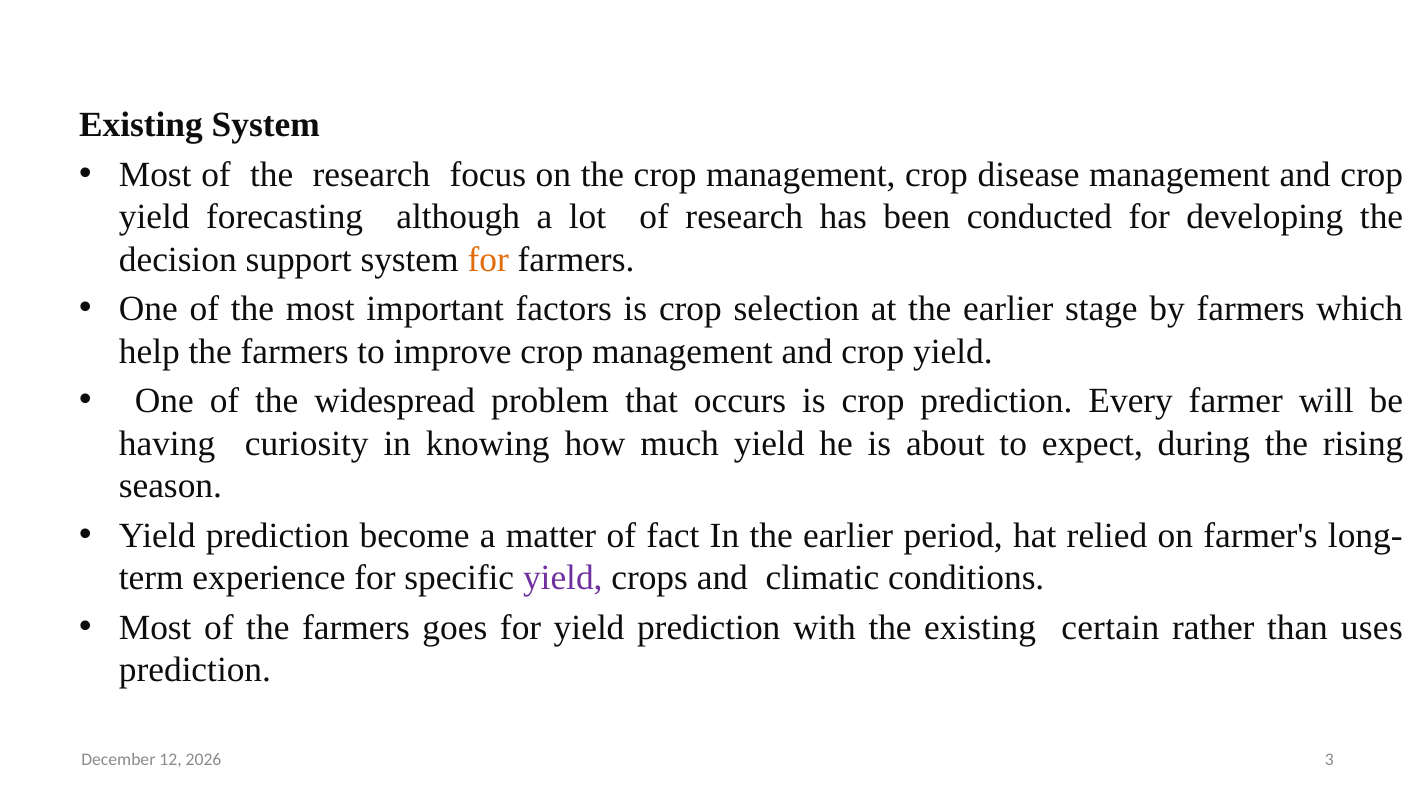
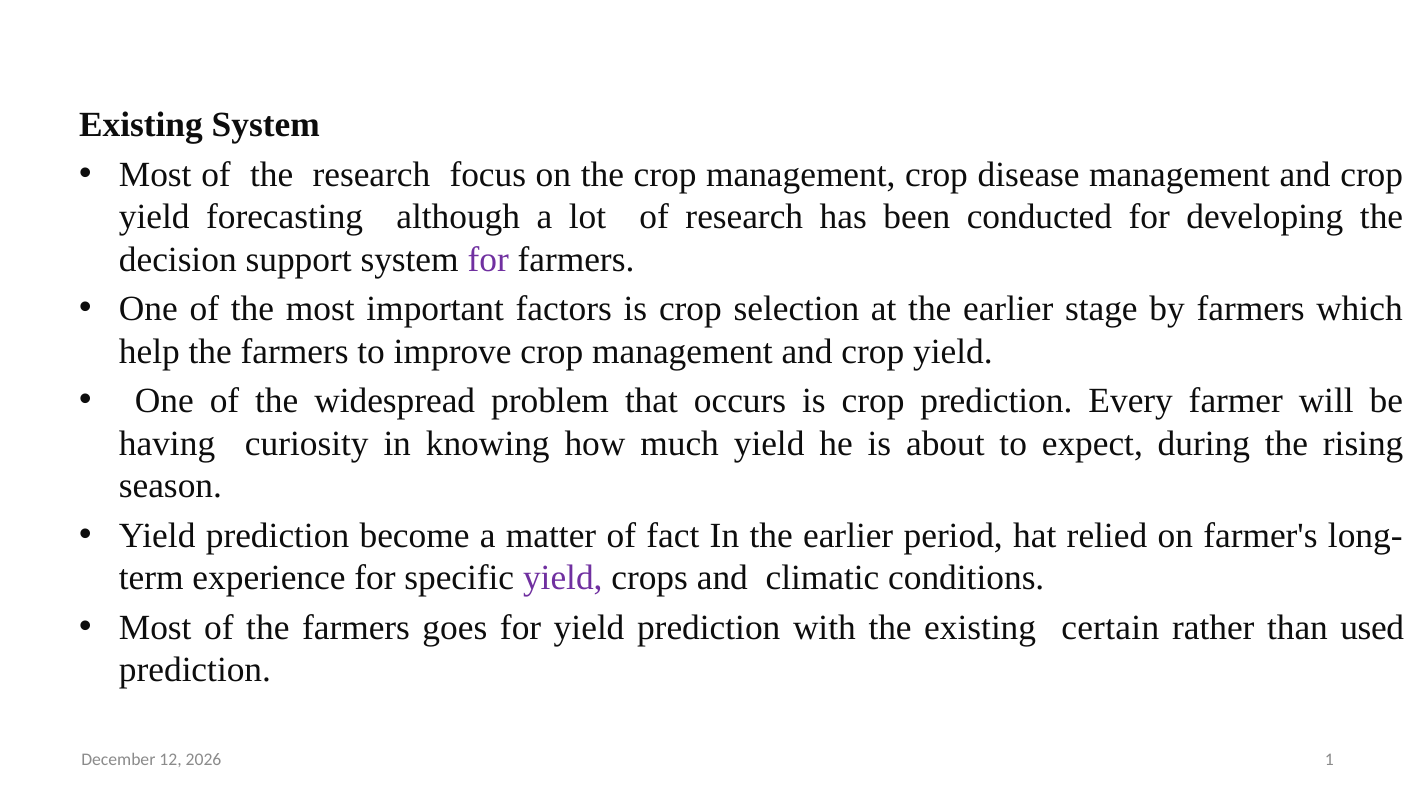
for colour: orange -> purple (488, 260)
uses: uses -> used (1372, 627)
3: 3 -> 1 (1329, 760)
